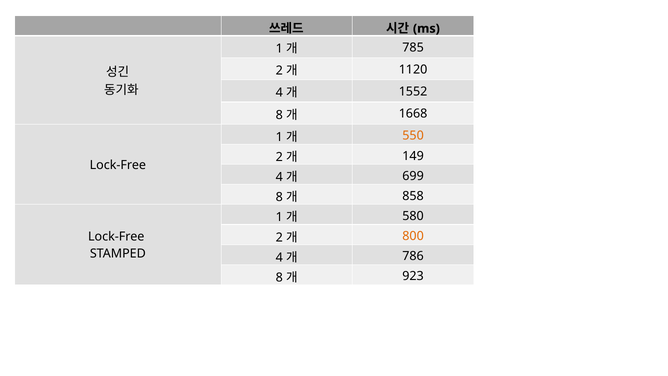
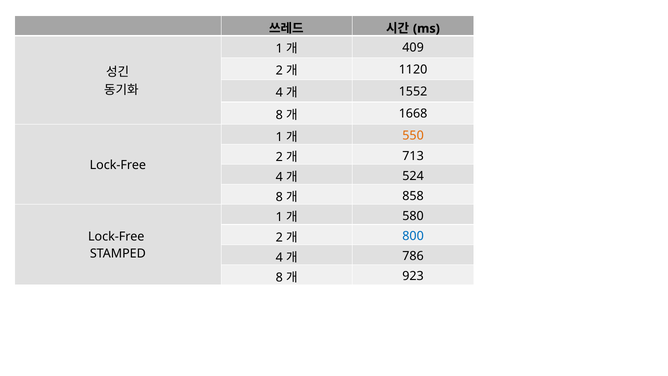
785: 785 -> 409 (413, 47)
149: 149 -> 713 (413, 156)
699: 699 -> 524 (413, 176)
800 colour: orange -> blue (413, 236)
